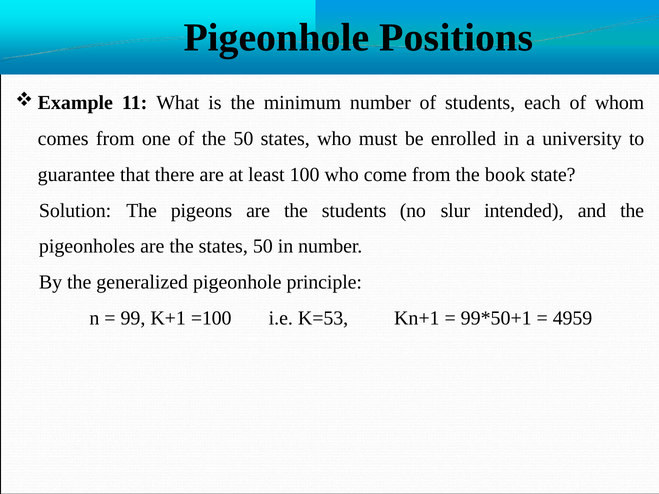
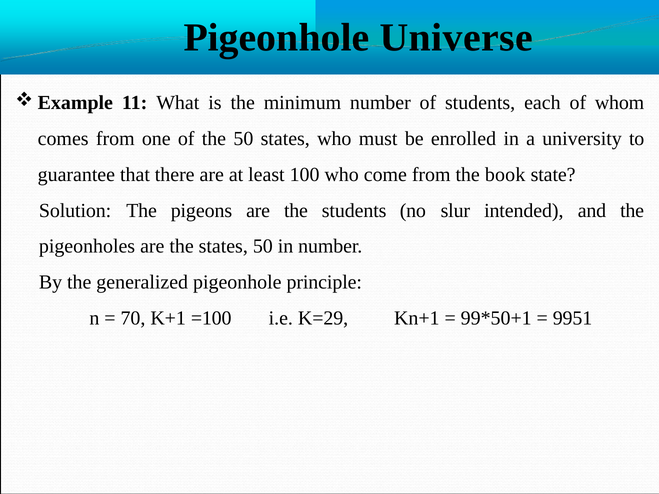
Positions: Positions -> Universe (456, 38)
99: 99 -> 70 (133, 318)
K=53: K=53 -> K=29 (323, 318)
4959: 4959 -> 9951 (572, 318)
